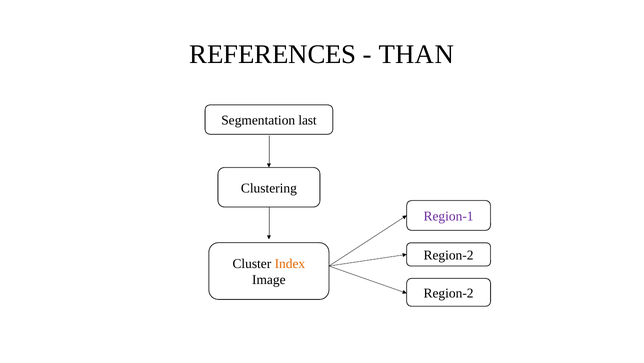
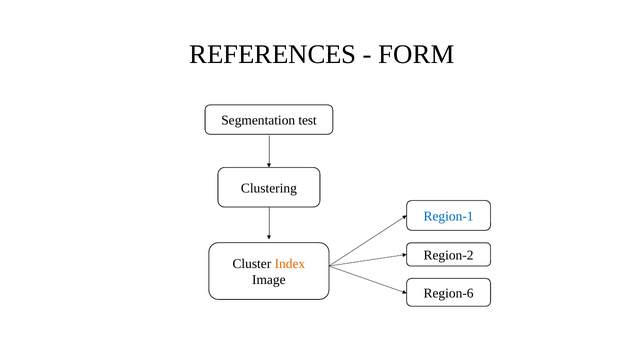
THAN: THAN -> FORM (416, 54)
last: last -> test (308, 120)
Region-1 colour: purple -> blue (449, 216)
Region-2: Region-2 -> Region-6 (449, 293)
